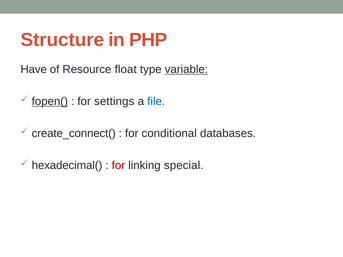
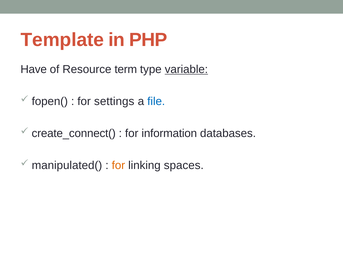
Structure: Structure -> Template (62, 40)
float: float -> term (126, 69)
fopen( underline: present -> none (50, 101)
conditional: conditional -> information (169, 133)
hexadecimal(: hexadecimal( -> manipulated( (67, 165)
for colour: red -> orange (118, 165)
special: special -> spaces (184, 165)
